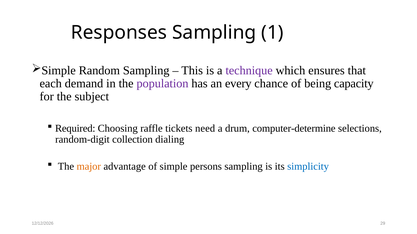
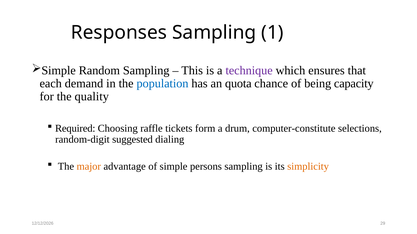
population colour: purple -> blue (163, 84)
every: every -> quota (238, 84)
subject: subject -> quality (92, 97)
need: need -> form (205, 129)
computer-determine: computer-determine -> computer-constitute (294, 129)
collection: collection -> suggested (133, 140)
simplicity colour: blue -> orange (308, 167)
